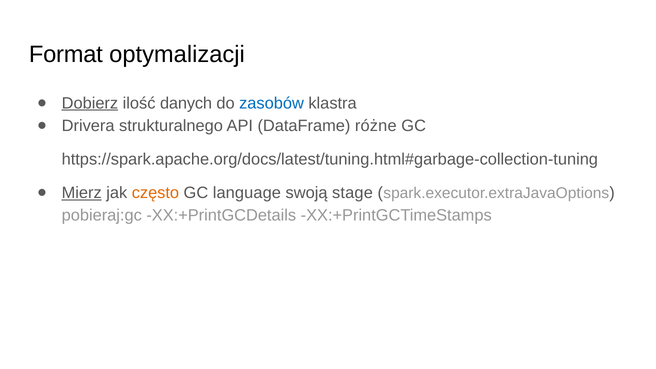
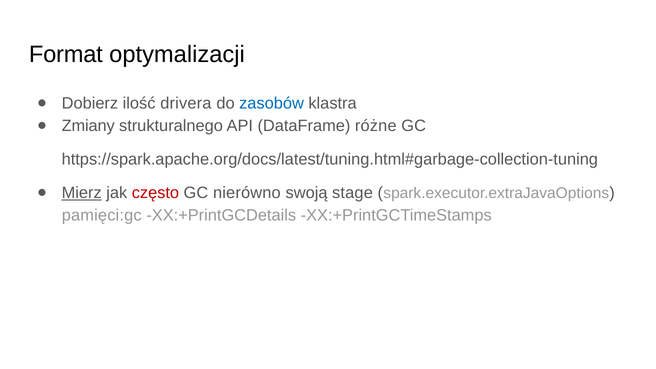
Dobierz underline: present -> none (90, 103)
danych: danych -> drivera (186, 103)
Drivera: Drivera -> Zmiany (88, 126)
często colour: orange -> red (155, 193)
language: language -> nierówno (247, 193)
pobieraj:gc: pobieraj:gc -> pamięci:gc (102, 216)
